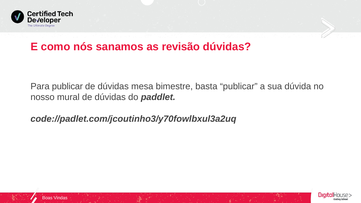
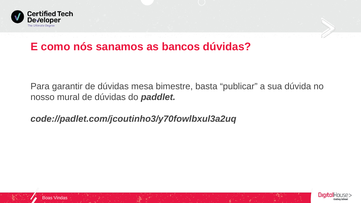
revisão: revisão -> bancos (181, 47)
Para publicar: publicar -> garantir (67, 86)
